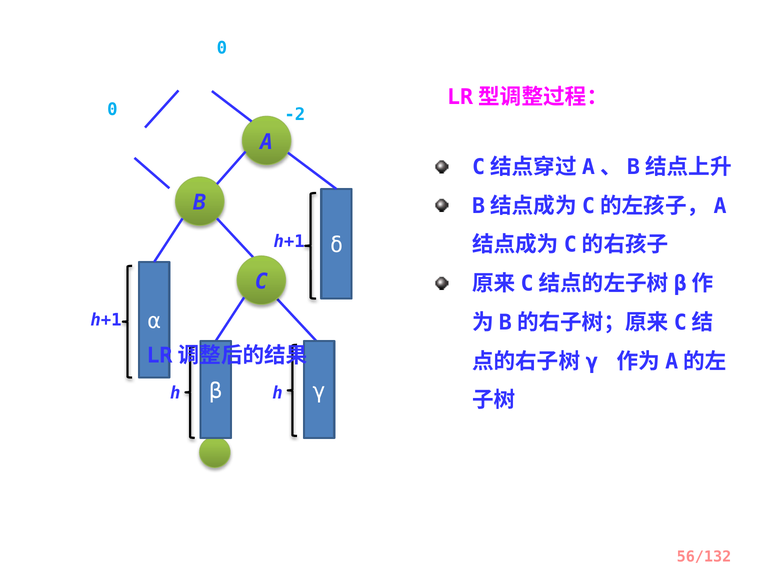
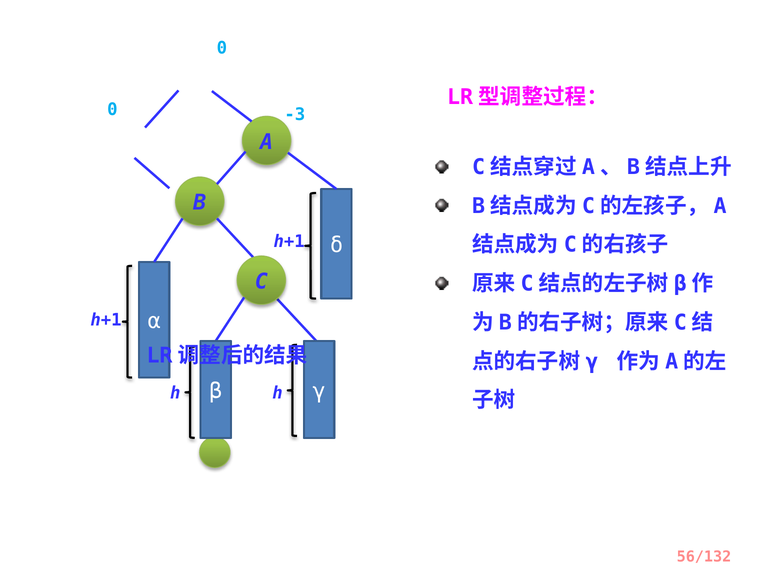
-2: -2 -> -3 (295, 115)
